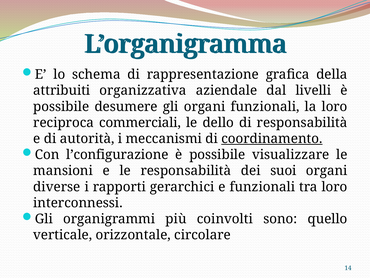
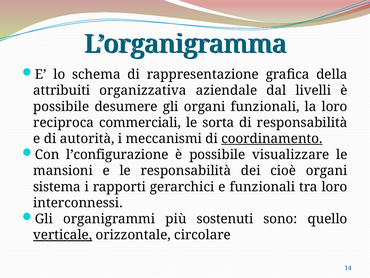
dello: dello -> sorta (218, 122)
suoi: suoi -> cioè (283, 170)
diverse: diverse -> sistema (57, 187)
coinvolti: coinvolti -> sostenuti (225, 219)
verticale underline: none -> present (63, 235)
